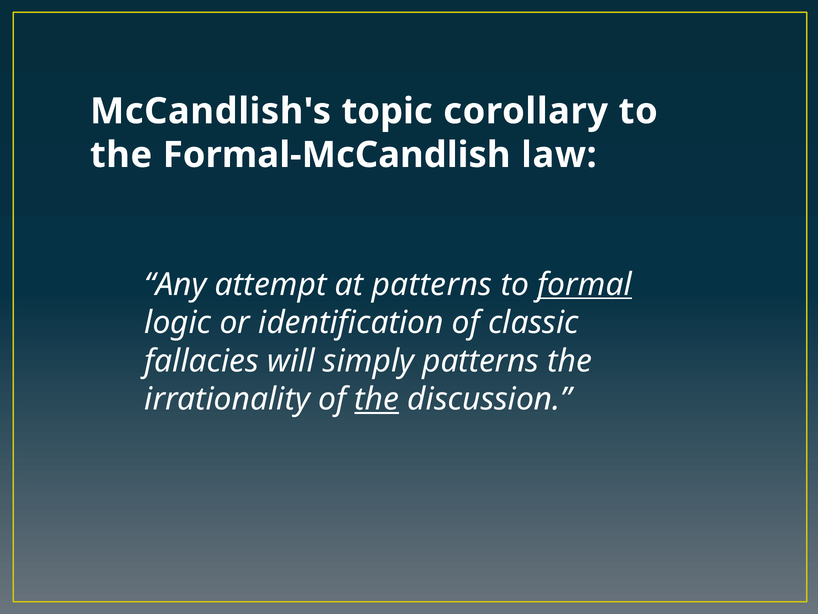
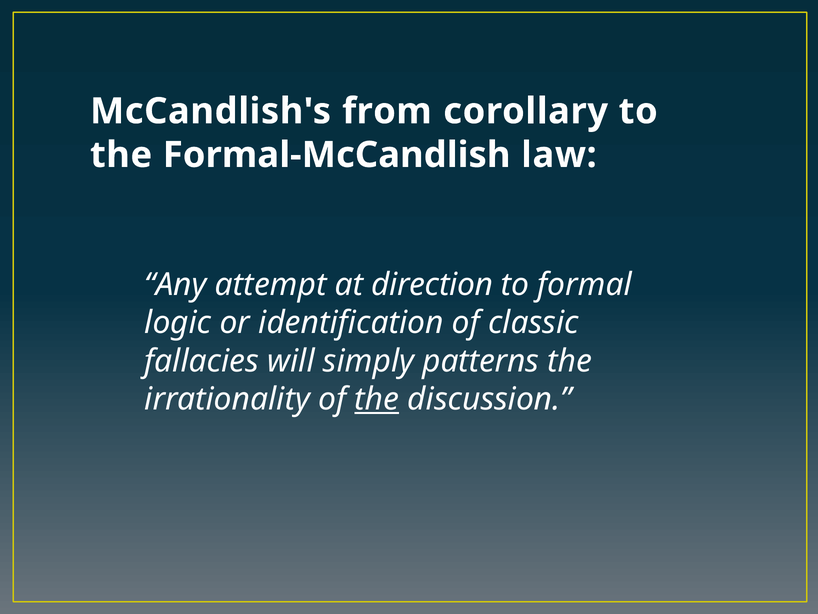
topic: topic -> from (387, 111)
at patterns: patterns -> direction (432, 284)
formal underline: present -> none (585, 284)
